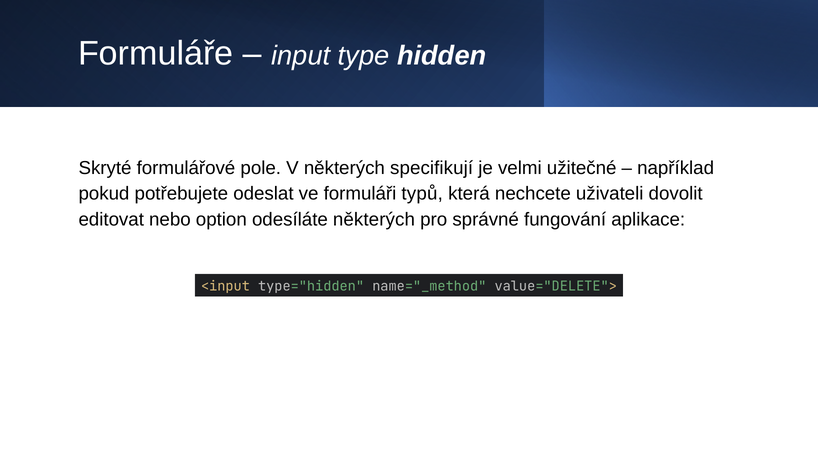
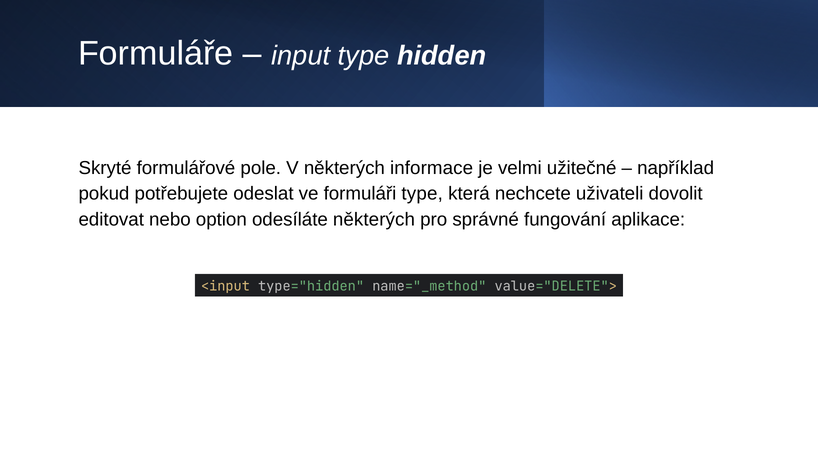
specifikují: specifikují -> informace (432, 168)
formuláři typů: typů -> type (422, 194)
